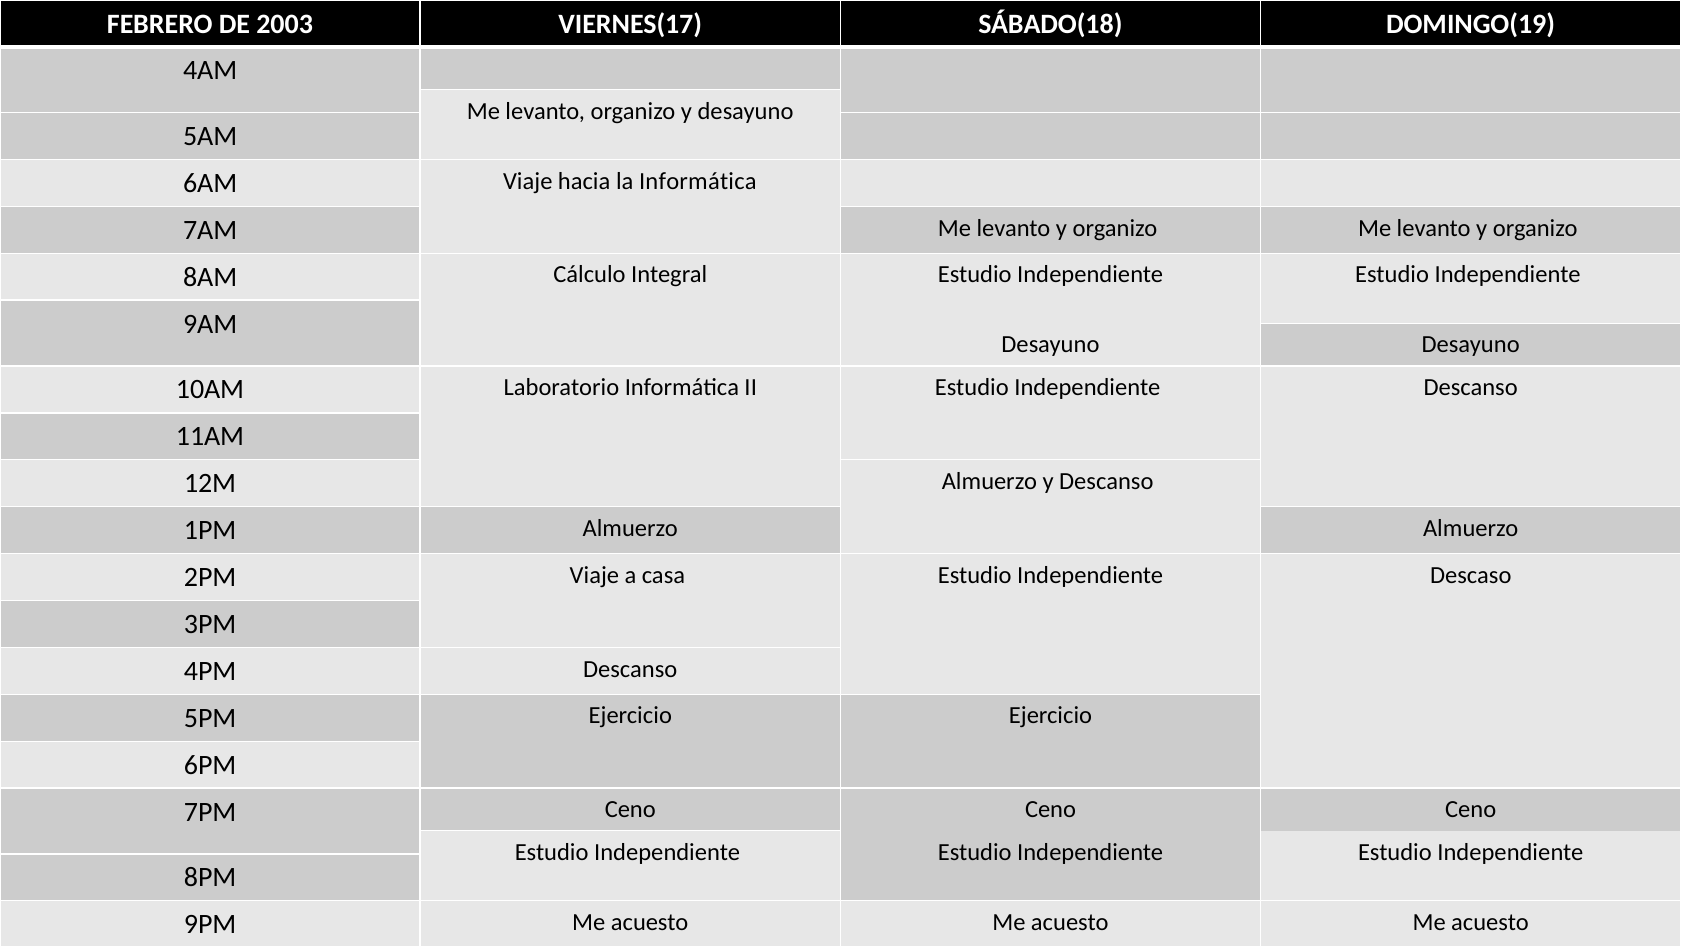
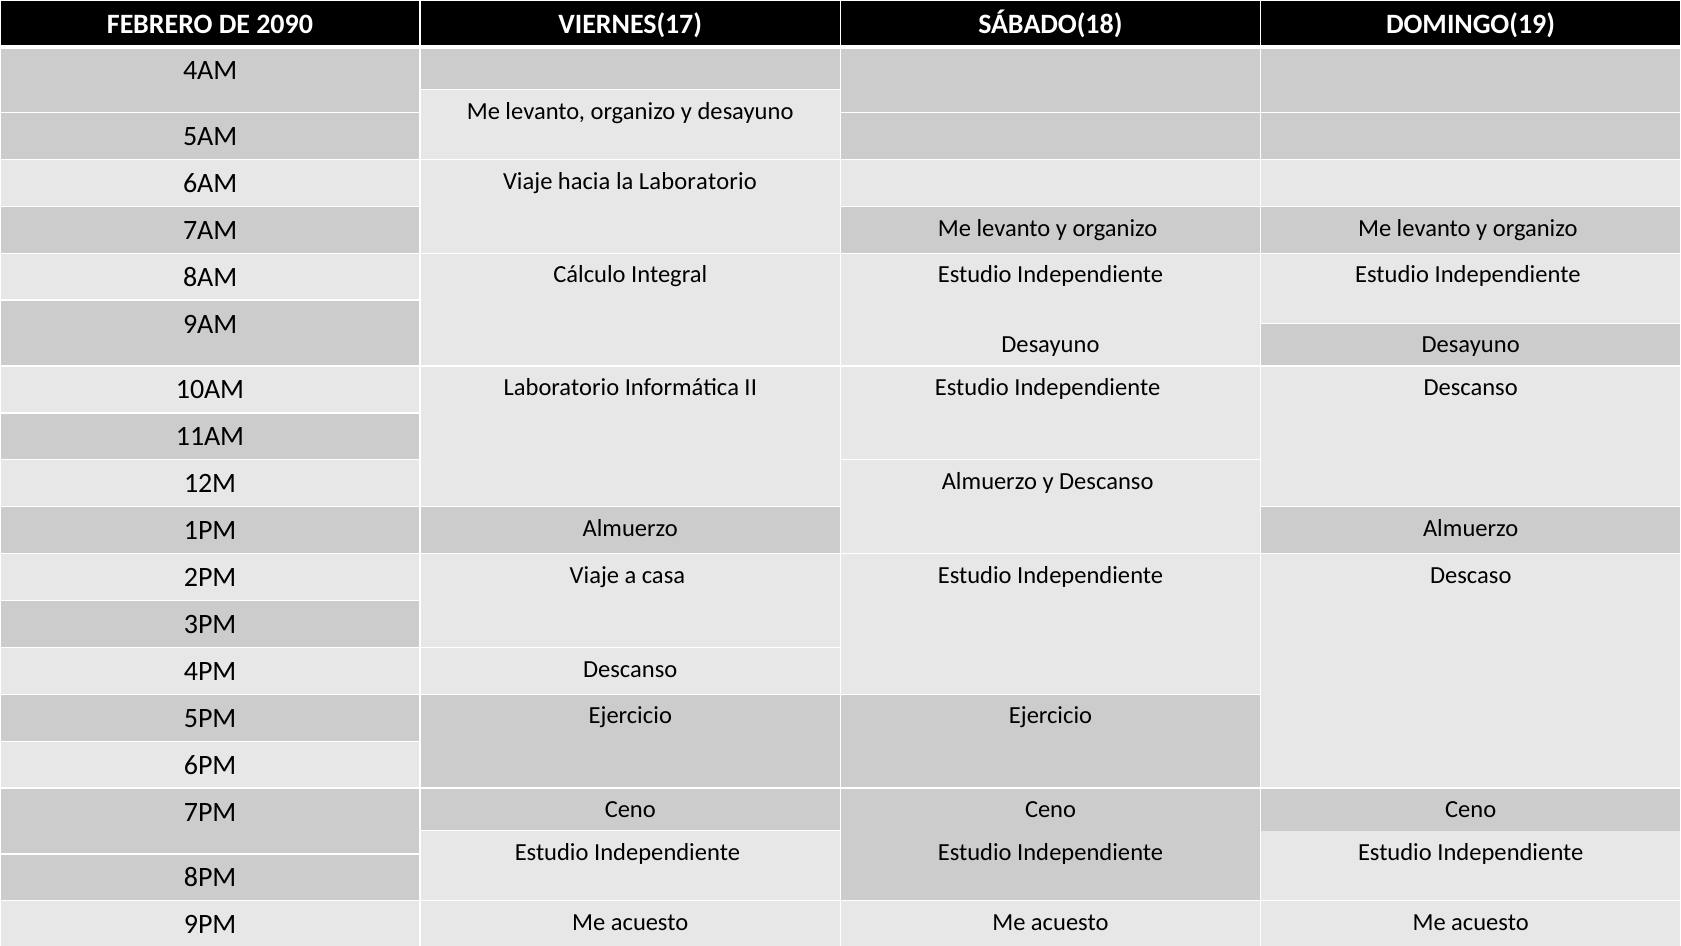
2003: 2003 -> 2090 (285, 24)
la Informática: Informática -> Laboratorio (698, 181)
